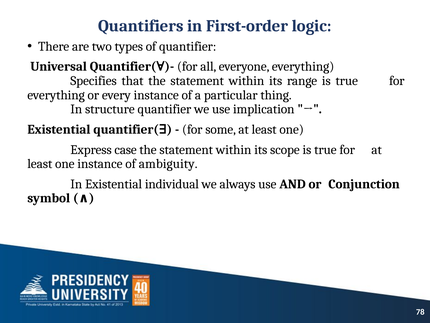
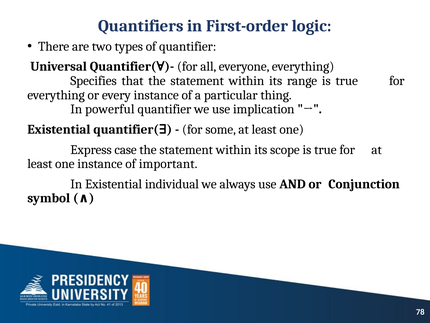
structure: structure -> powerful (110, 109)
ambiguity: ambiguity -> important (168, 164)
